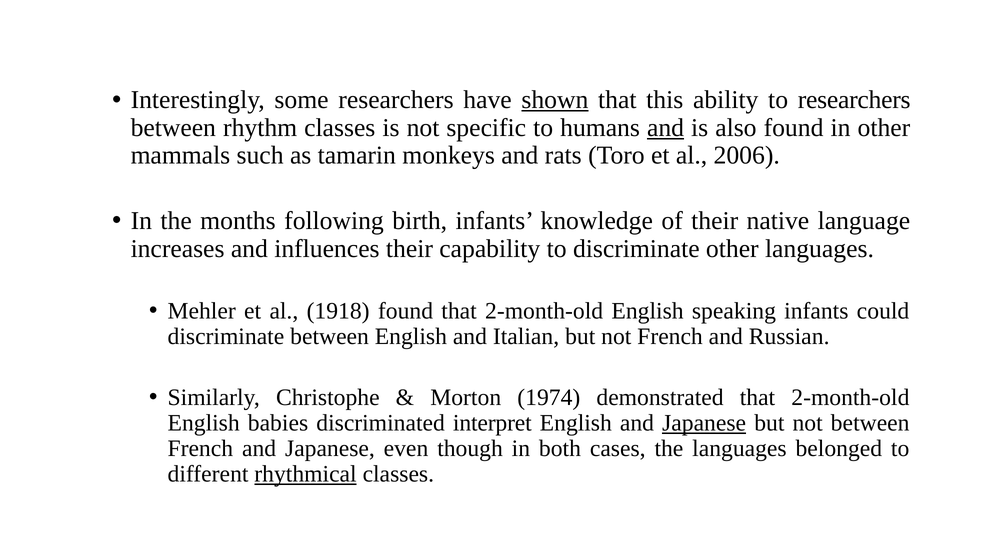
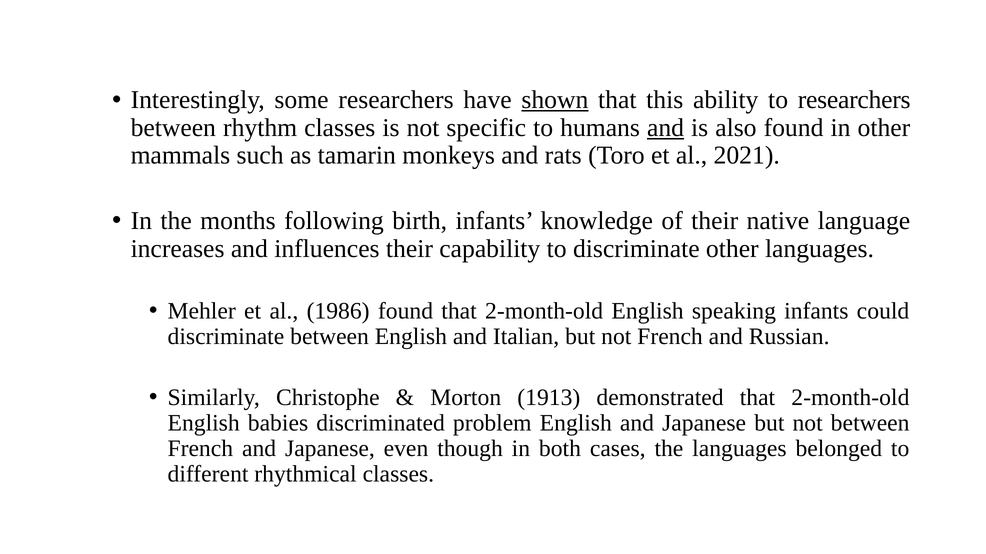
2006: 2006 -> 2021 (747, 155)
1918: 1918 -> 1986 (338, 311)
1974: 1974 -> 1913 (549, 398)
interpret: interpret -> problem (492, 423)
Japanese underline: present -> none (704, 423)
rhythmical underline: present -> none (305, 474)
